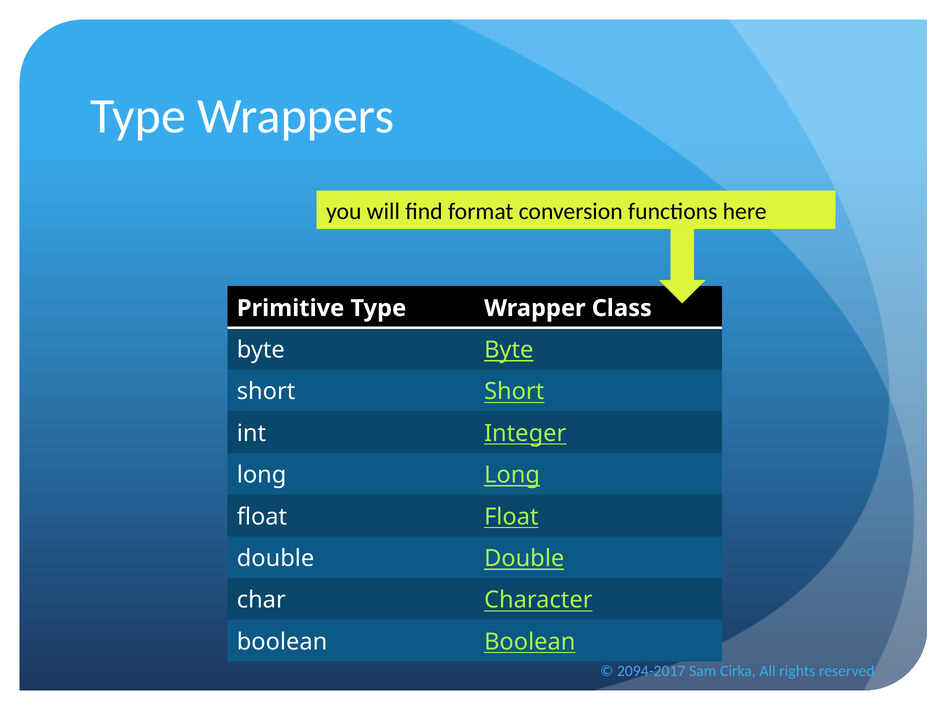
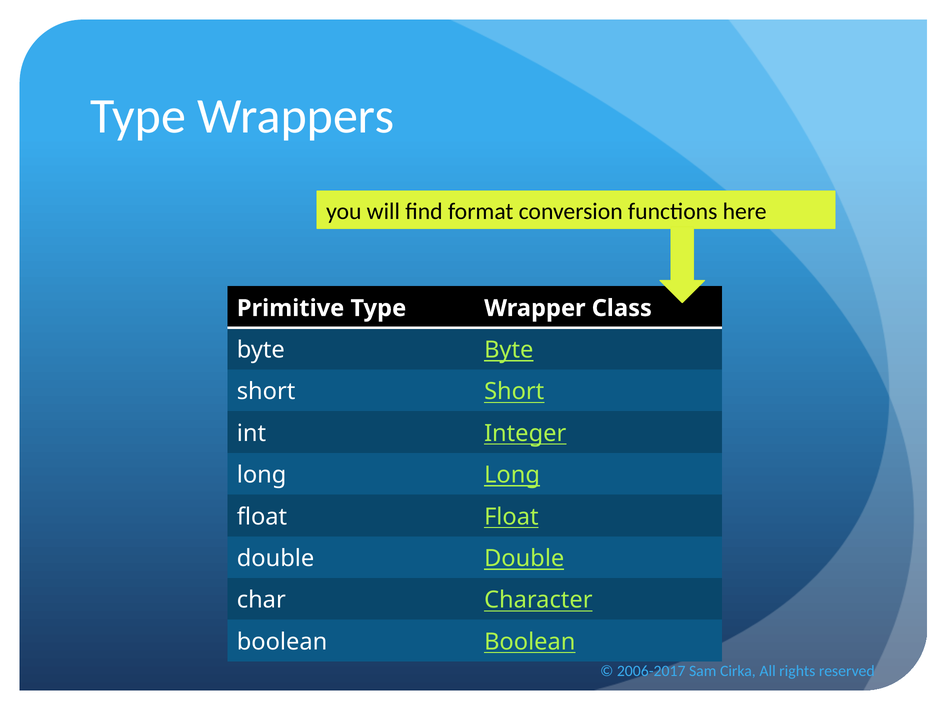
2094-2017: 2094-2017 -> 2006-2017 (651, 671)
